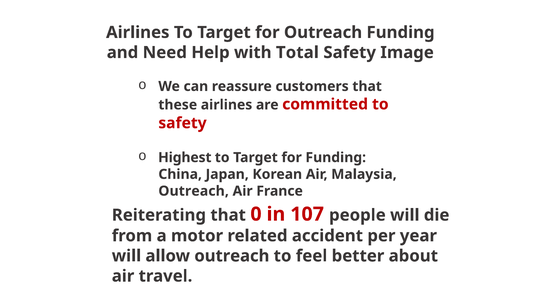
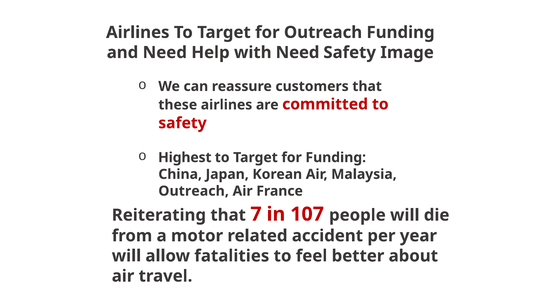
with Total: Total -> Need (298, 53)
0: 0 -> 7 (256, 214)
allow outreach: outreach -> fatalities (232, 256)
